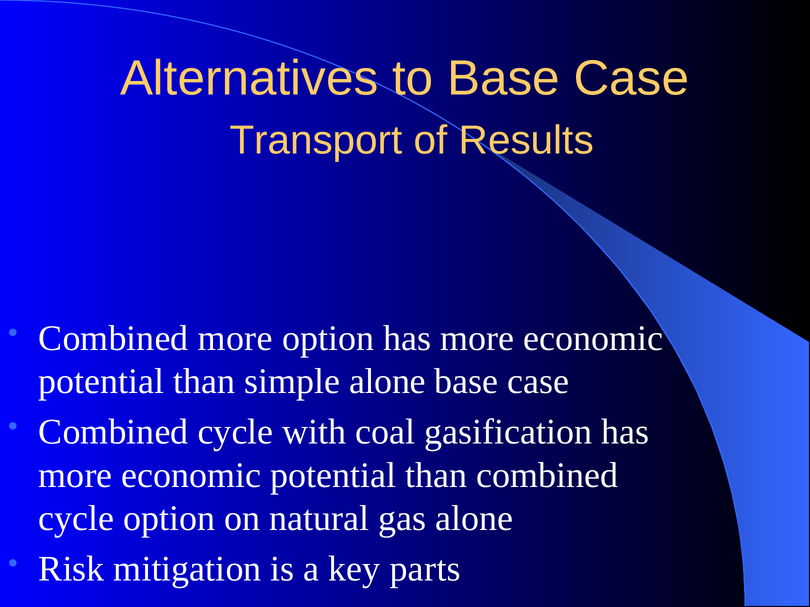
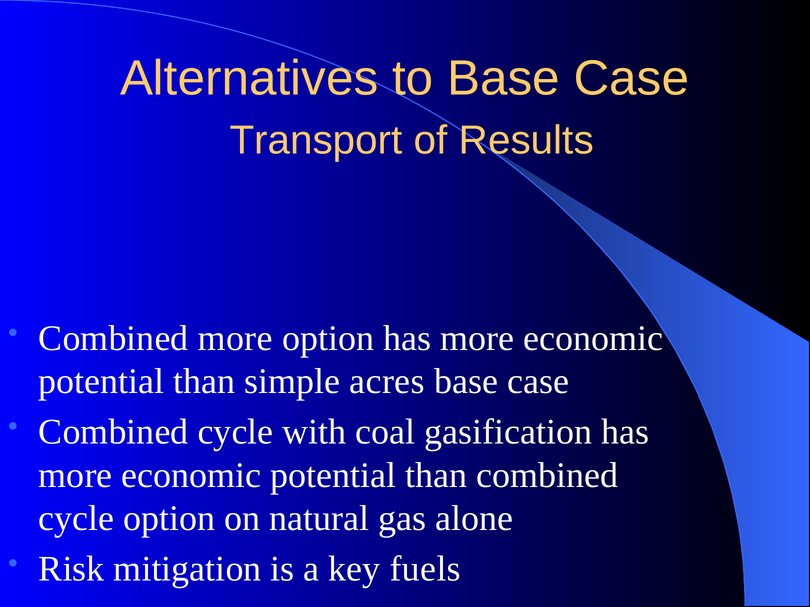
simple alone: alone -> acres (387, 382)
parts: parts -> fuels (425, 569)
